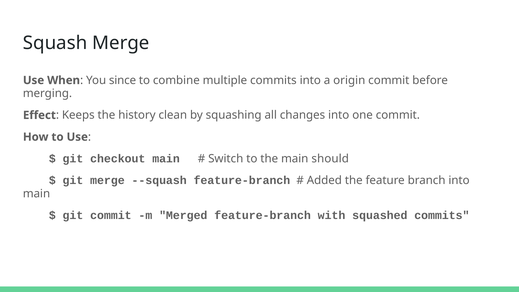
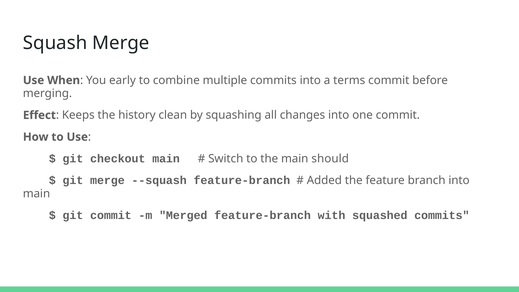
since: since -> early (122, 80)
origin: origin -> terms (349, 80)
